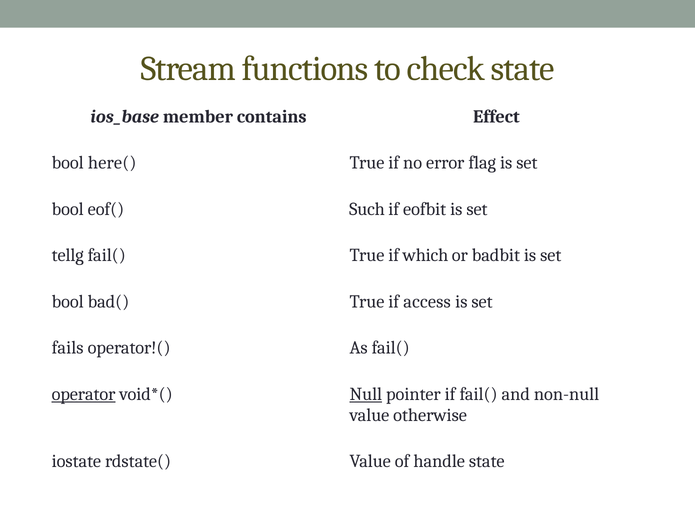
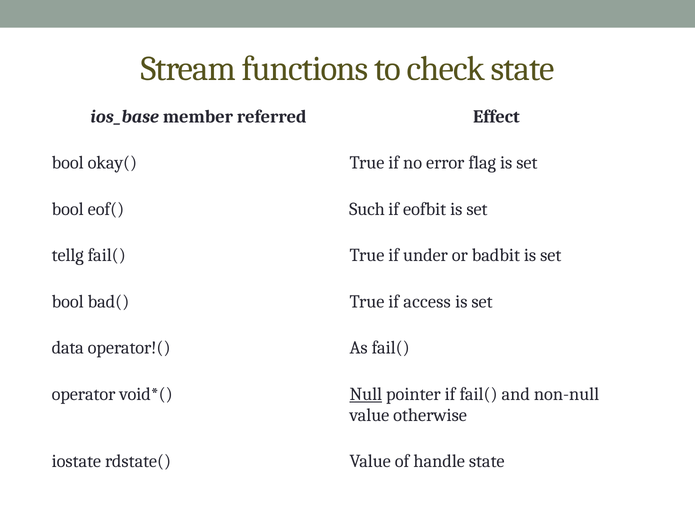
contains: contains -> referred (272, 117)
here(: here( -> okay( (112, 163)
which: which -> under (425, 256)
fails: fails -> data (68, 348)
operator underline: present -> none (84, 394)
